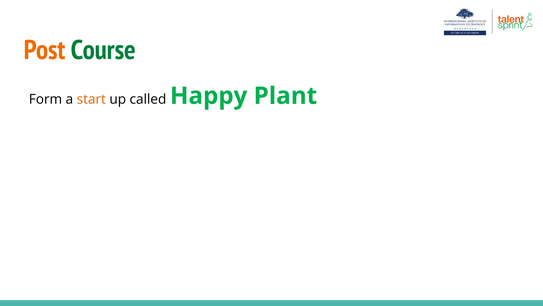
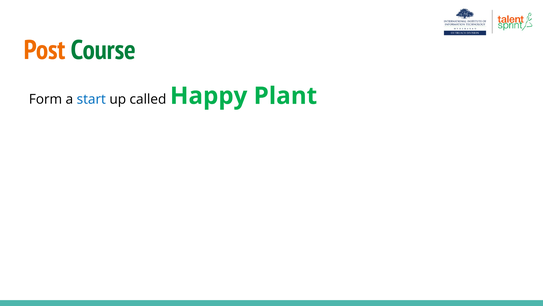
start colour: orange -> blue (91, 99)
